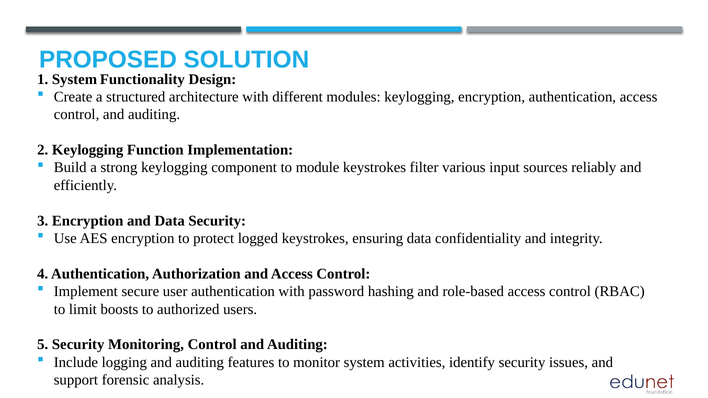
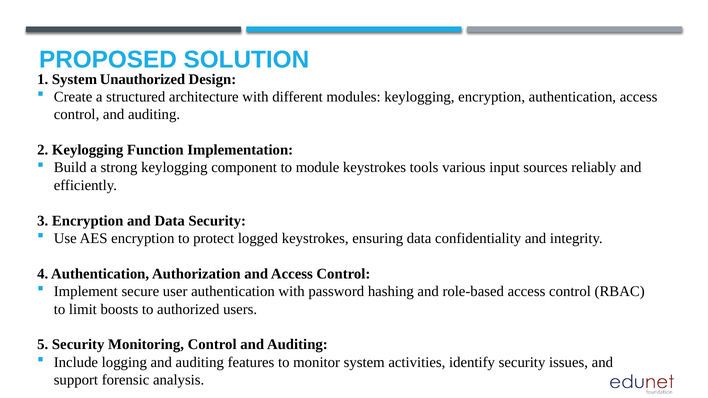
Functionality: Functionality -> Unauthorized (142, 79)
filter: filter -> tools (424, 168)
